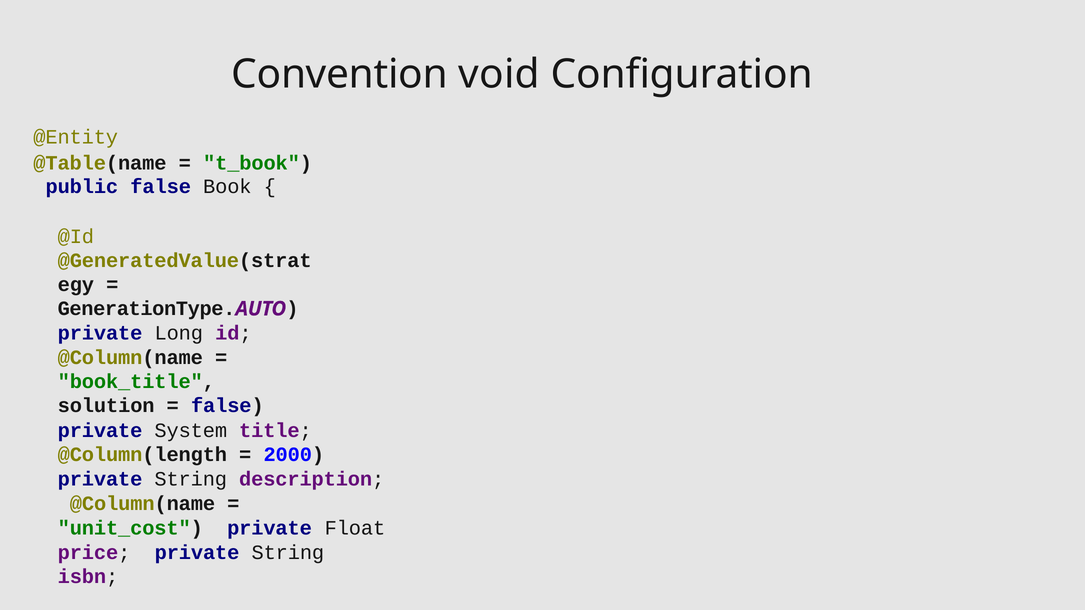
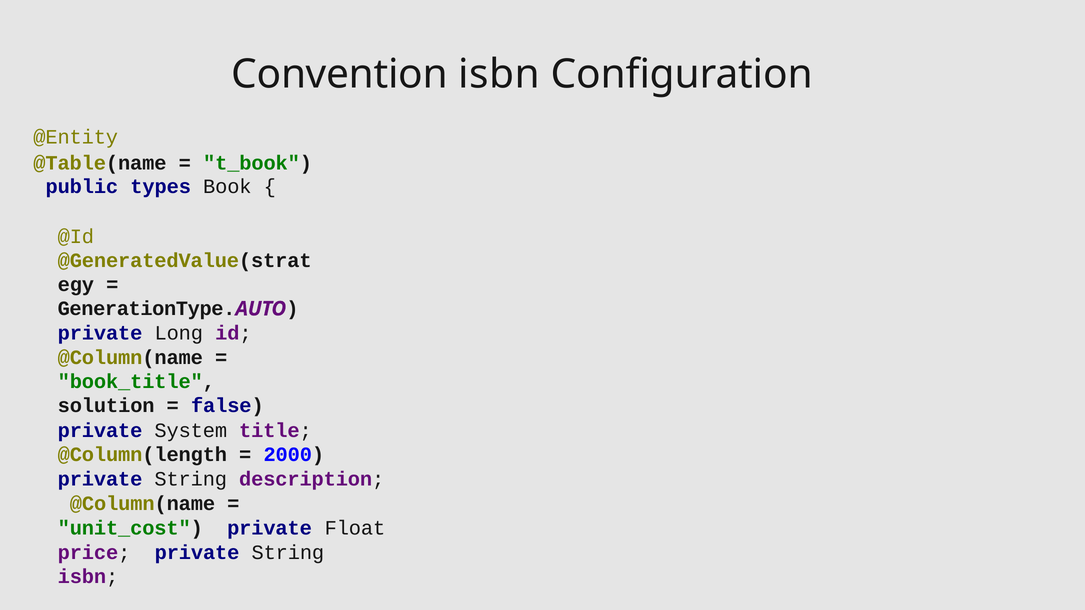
Convention void: void -> isbn (499, 74)
public false: false -> types (161, 187)
